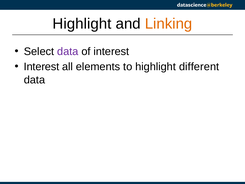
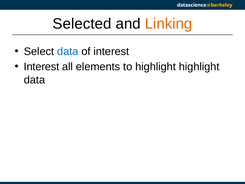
Highlight: Highlight -> Selected (82, 24)
data colour: purple -> blue (68, 51)
highlight different: different -> highlight (199, 67)
